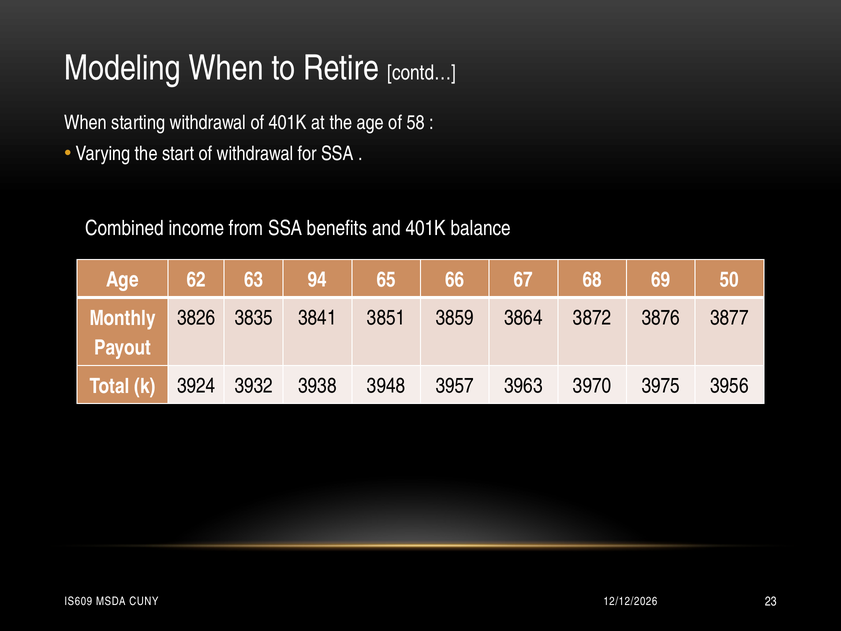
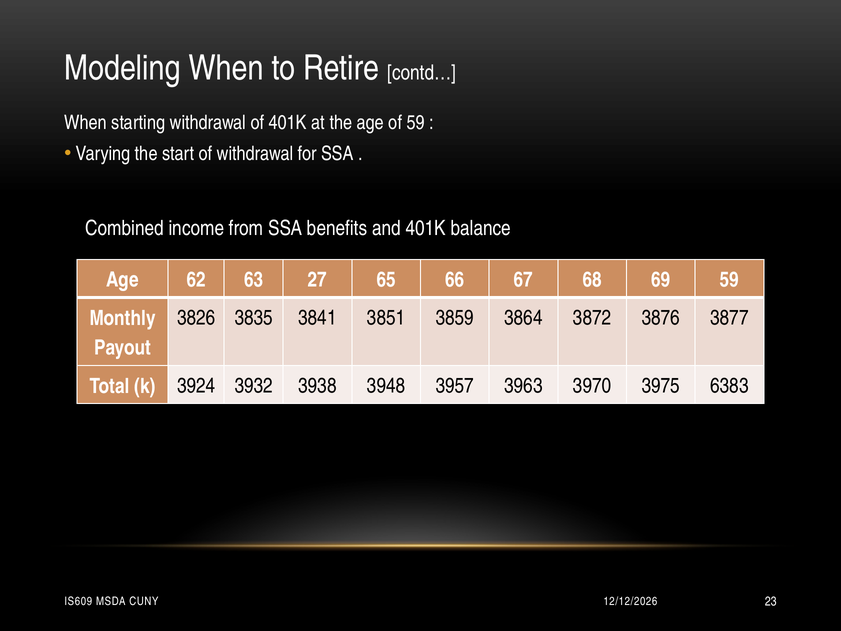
of 58: 58 -> 59 (416, 123)
94: 94 -> 27 (317, 280)
69 50: 50 -> 59 (729, 280)
3956: 3956 -> 6383 (729, 386)
